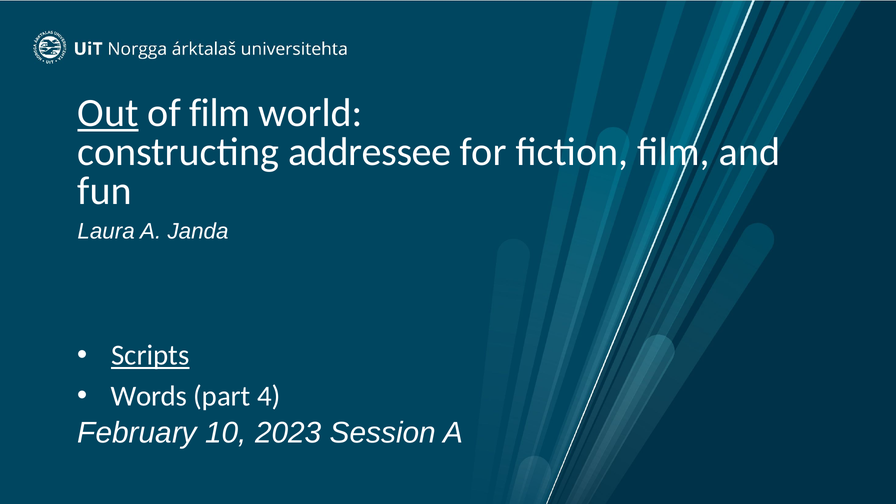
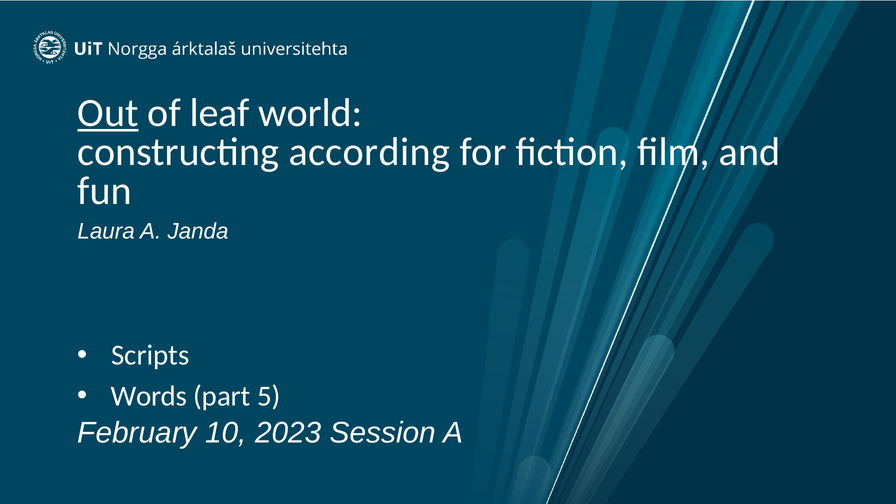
of film: film -> leaf (220, 113)
addressee: addressee -> according (369, 152)
Scripts underline: present -> none (150, 355)
4: 4 -> 5 (269, 396)
